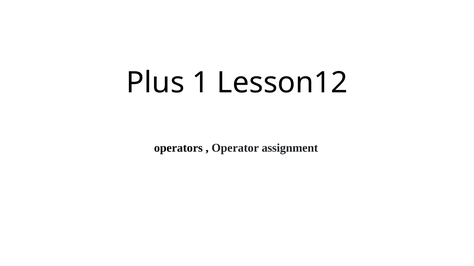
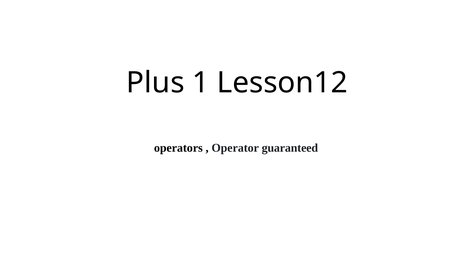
assignment: assignment -> guaranteed (290, 148)
